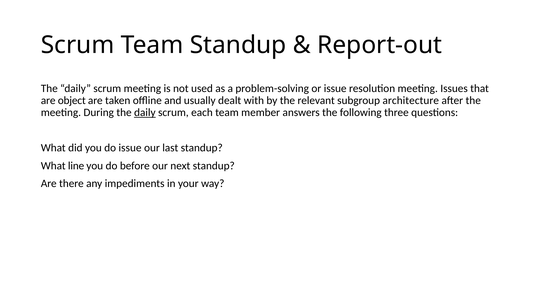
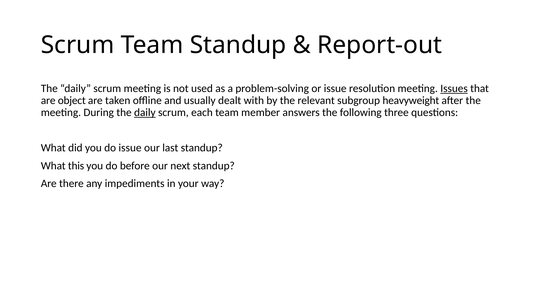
Issues underline: none -> present (454, 88)
architecture: architecture -> heavyweight (411, 100)
line: line -> this (76, 165)
